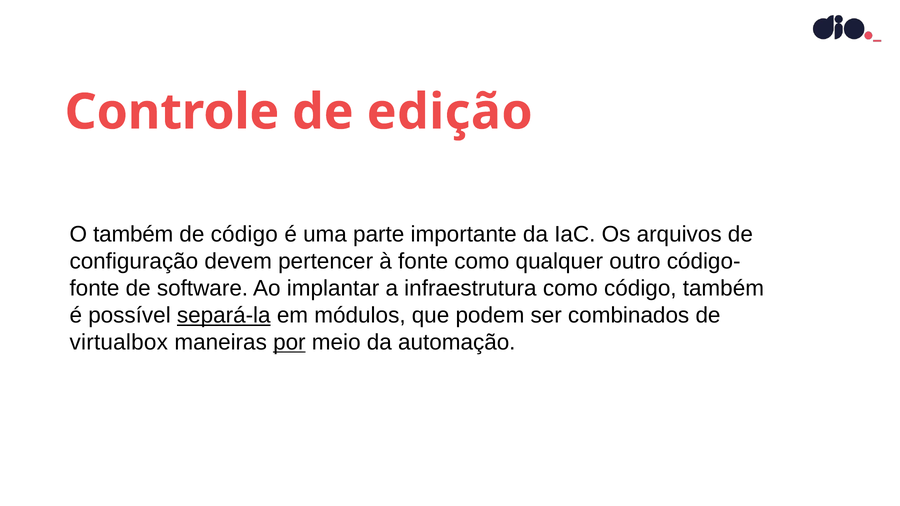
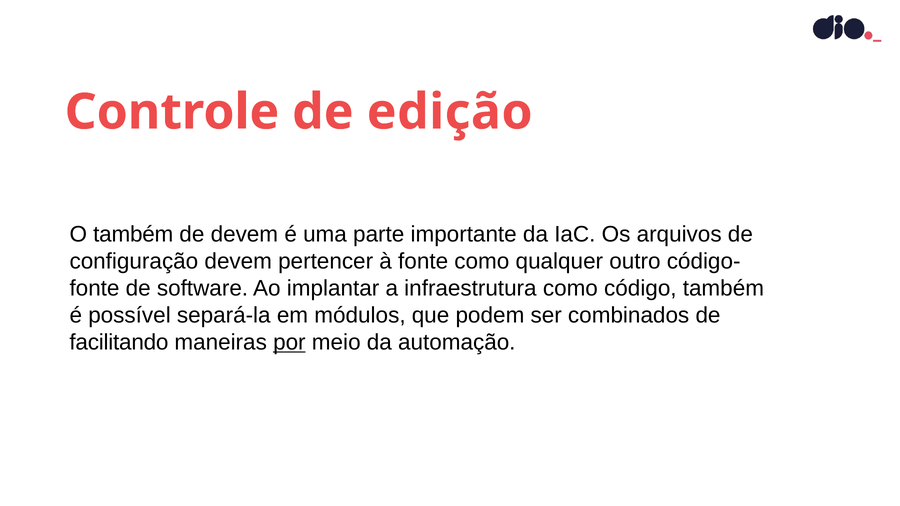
de código: código -> devem (244, 235)
separá-la underline: present -> none (224, 316)
virtualbox: virtualbox -> facilitando (119, 343)
